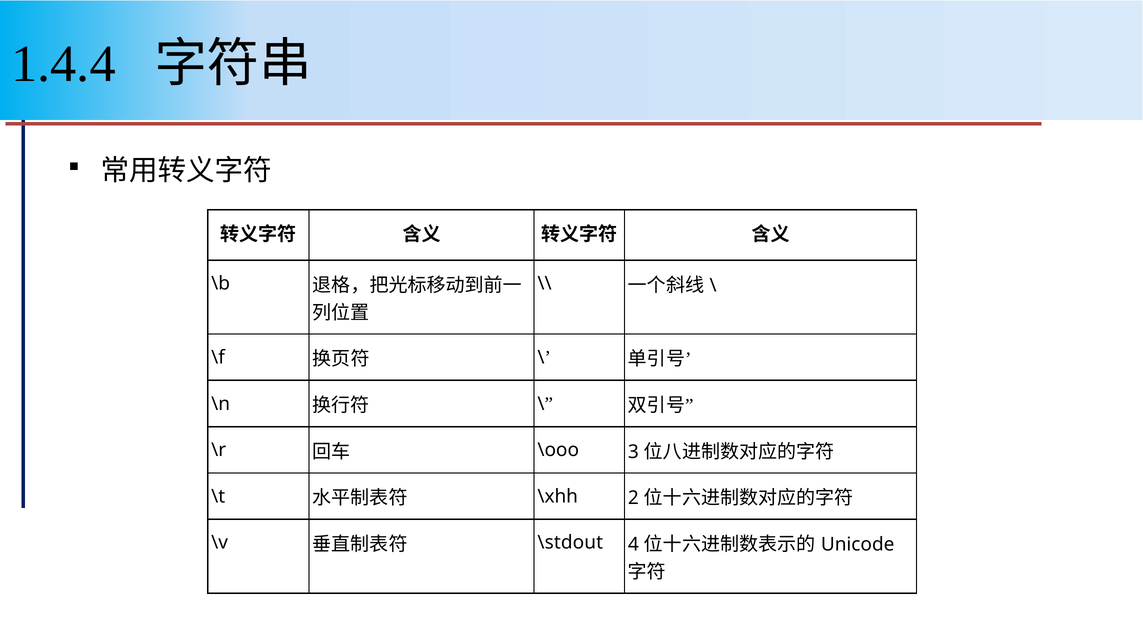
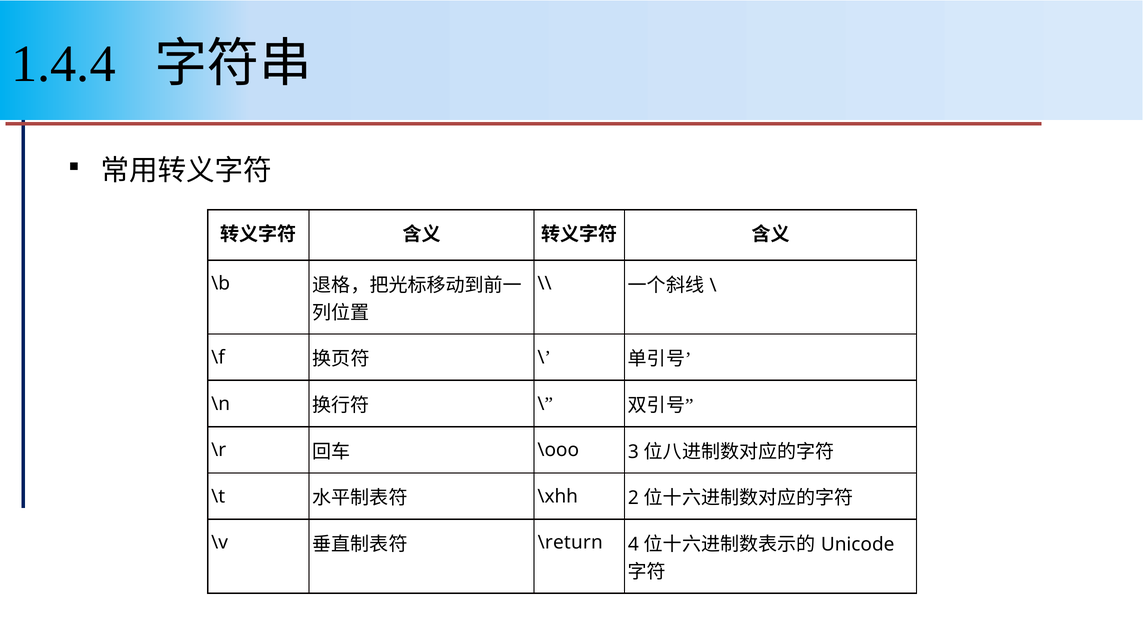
\stdout: \stdout -> \return (570, 543)
